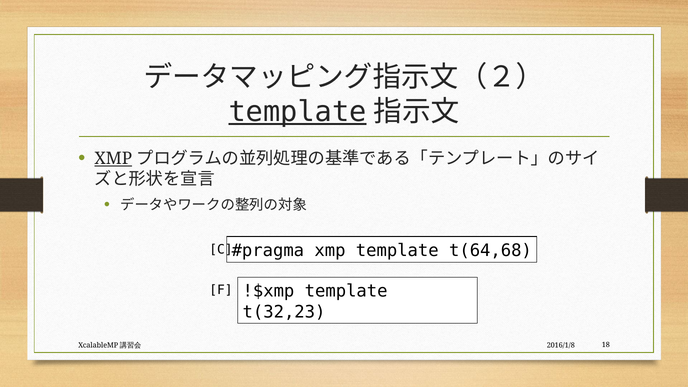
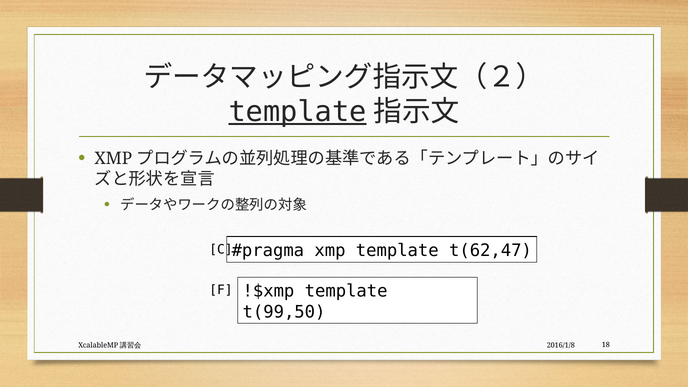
XMP underline: present -> none (113, 158)
t(64,68: t(64,68 -> t(62,47 (490, 251)
t(32,23: t(32,23 -> t(99,50 (284, 312)
